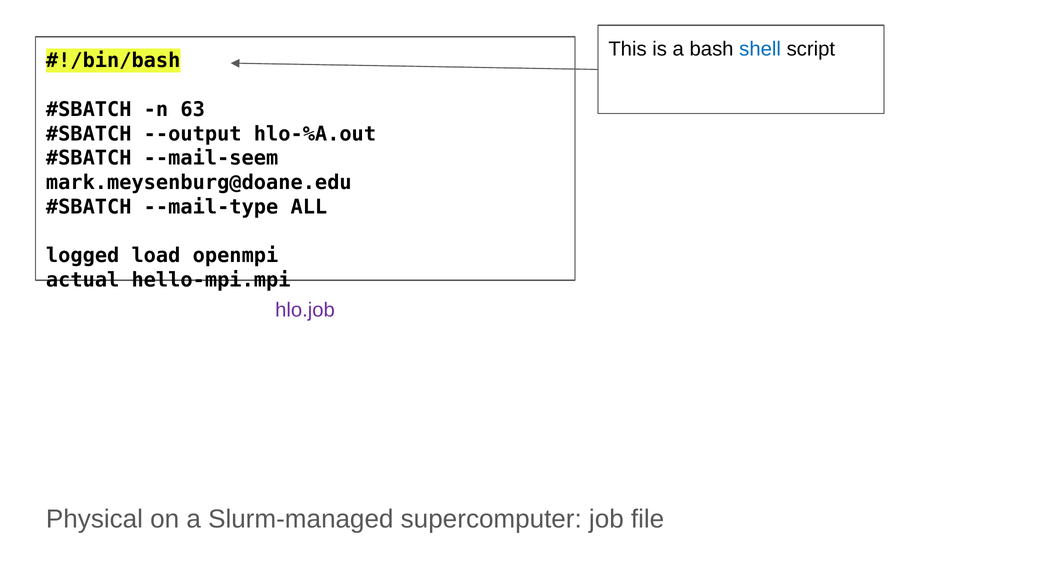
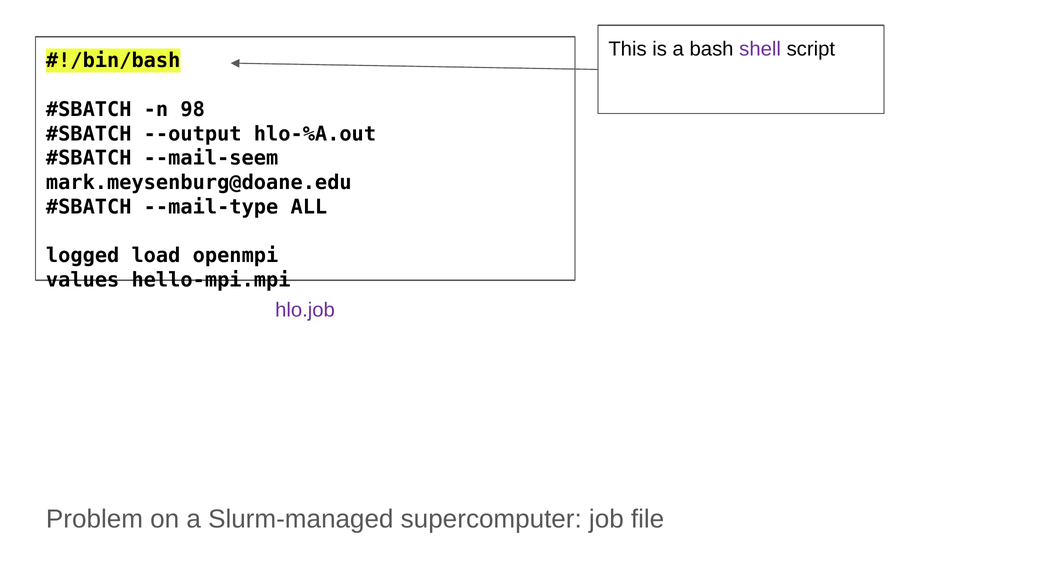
shell colour: blue -> purple (760, 49)
63: 63 -> 98 (193, 109)
actual: actual -> values (83, 280)
Physical: Physical -> Problem (95, 519)
